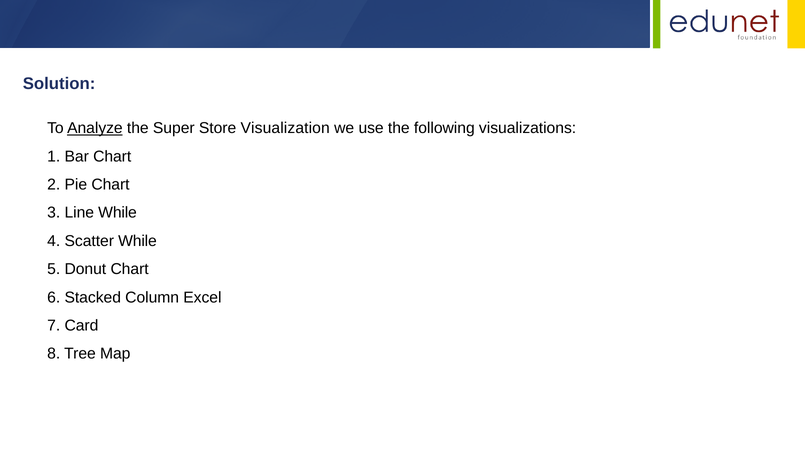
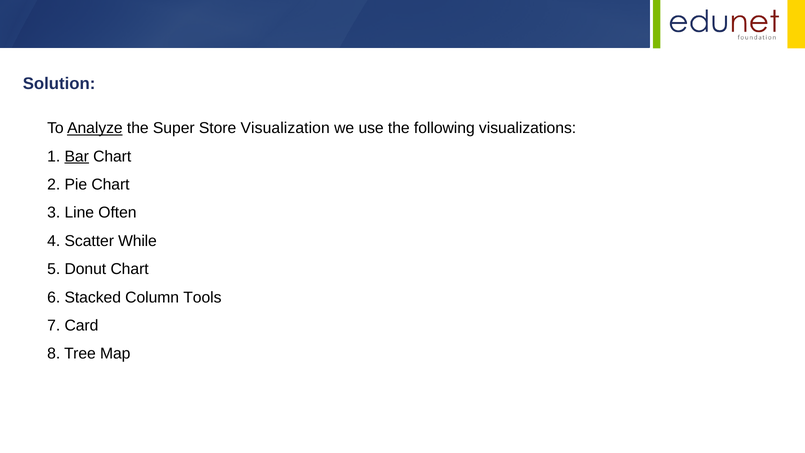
Bar underline: none -> present (77, 156)
Line While: While -> Often (117, 213)
Excel: Excel -> Tools (202, 297)
